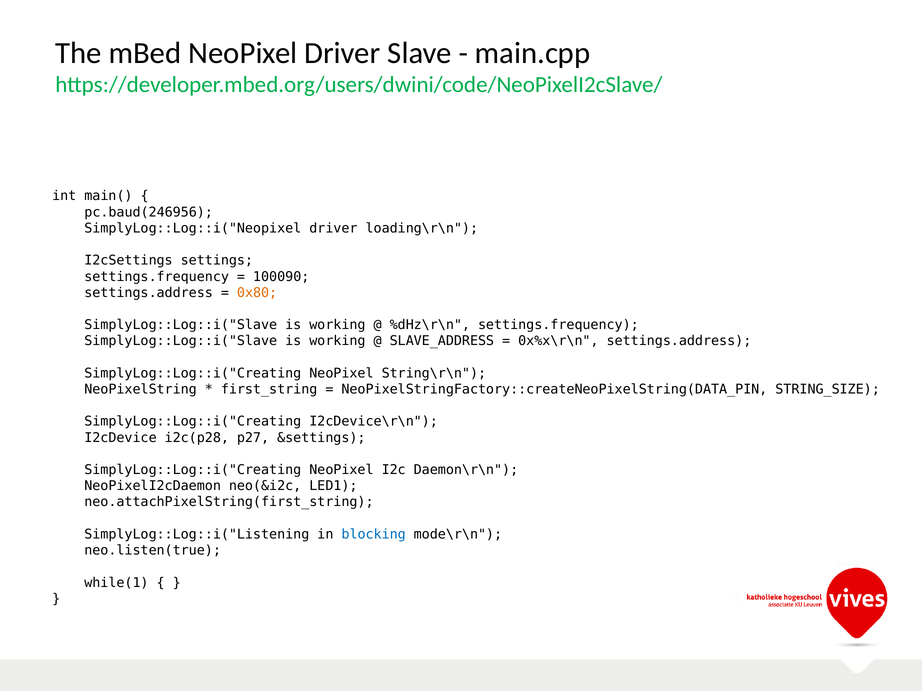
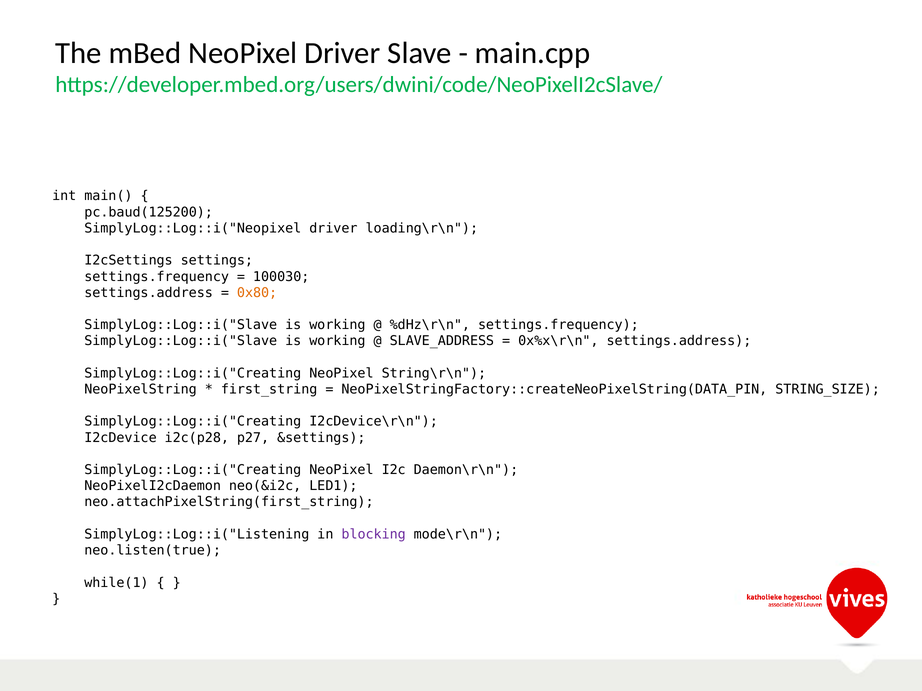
pc.baud(246956: pc.baud(246956 -> pc.baud(125200 (149, 212)
100090: 100090 -> 100030 (281, 277)
blocking colour: blue -> purple (374, 535)
